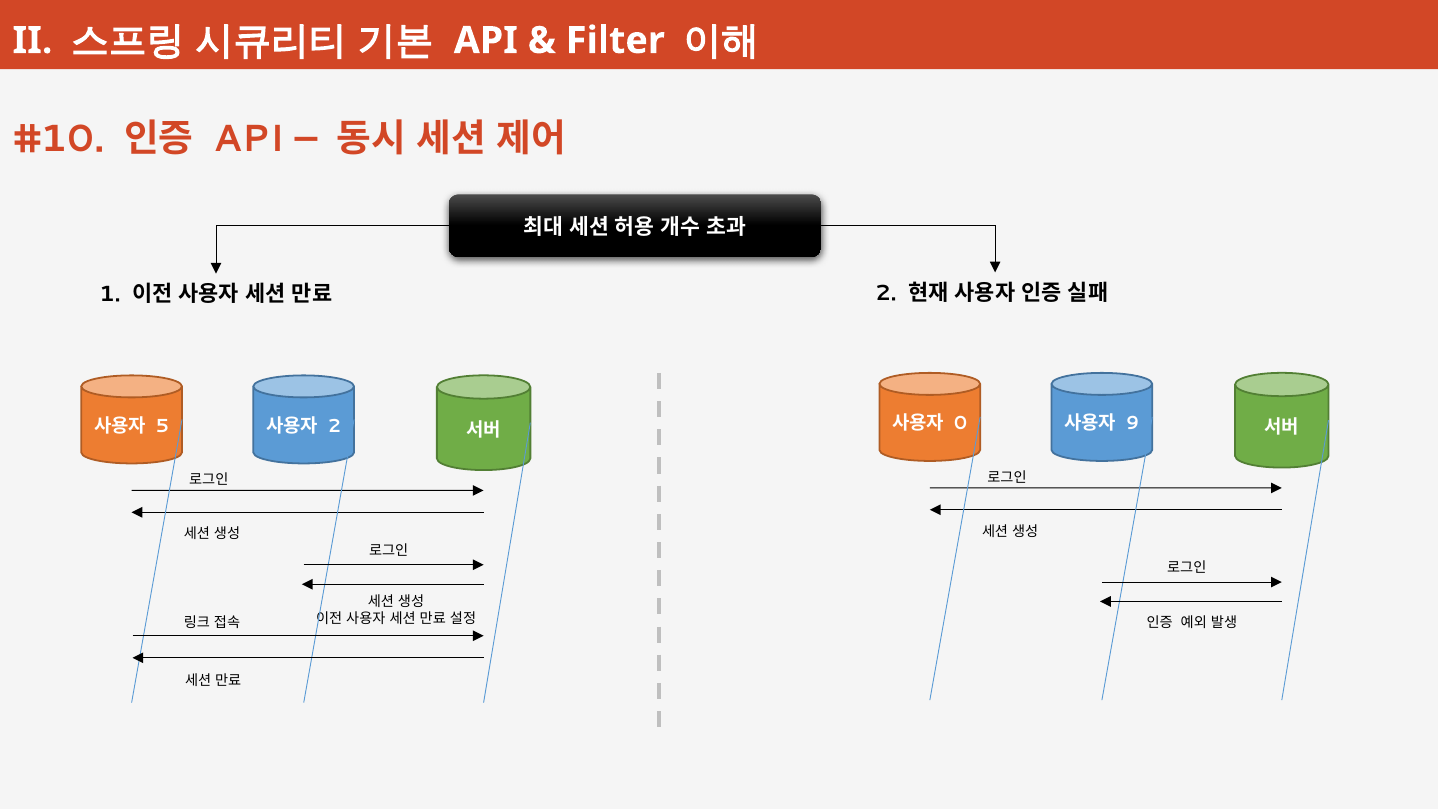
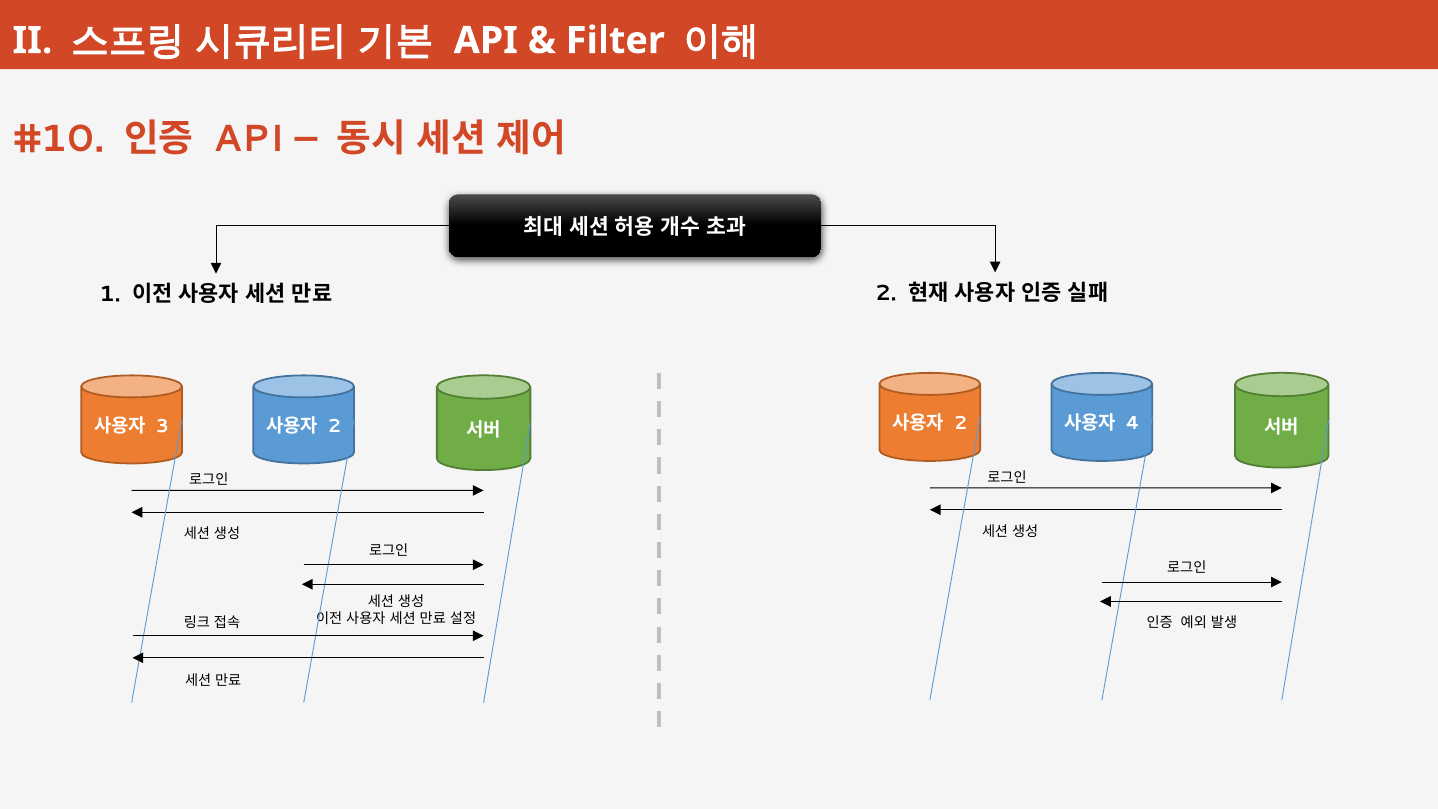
0: 0 -> 2 (961, 424)
9: 9 -> 4 (1133, 424)
5: 5 -> 3 (162, 426)
